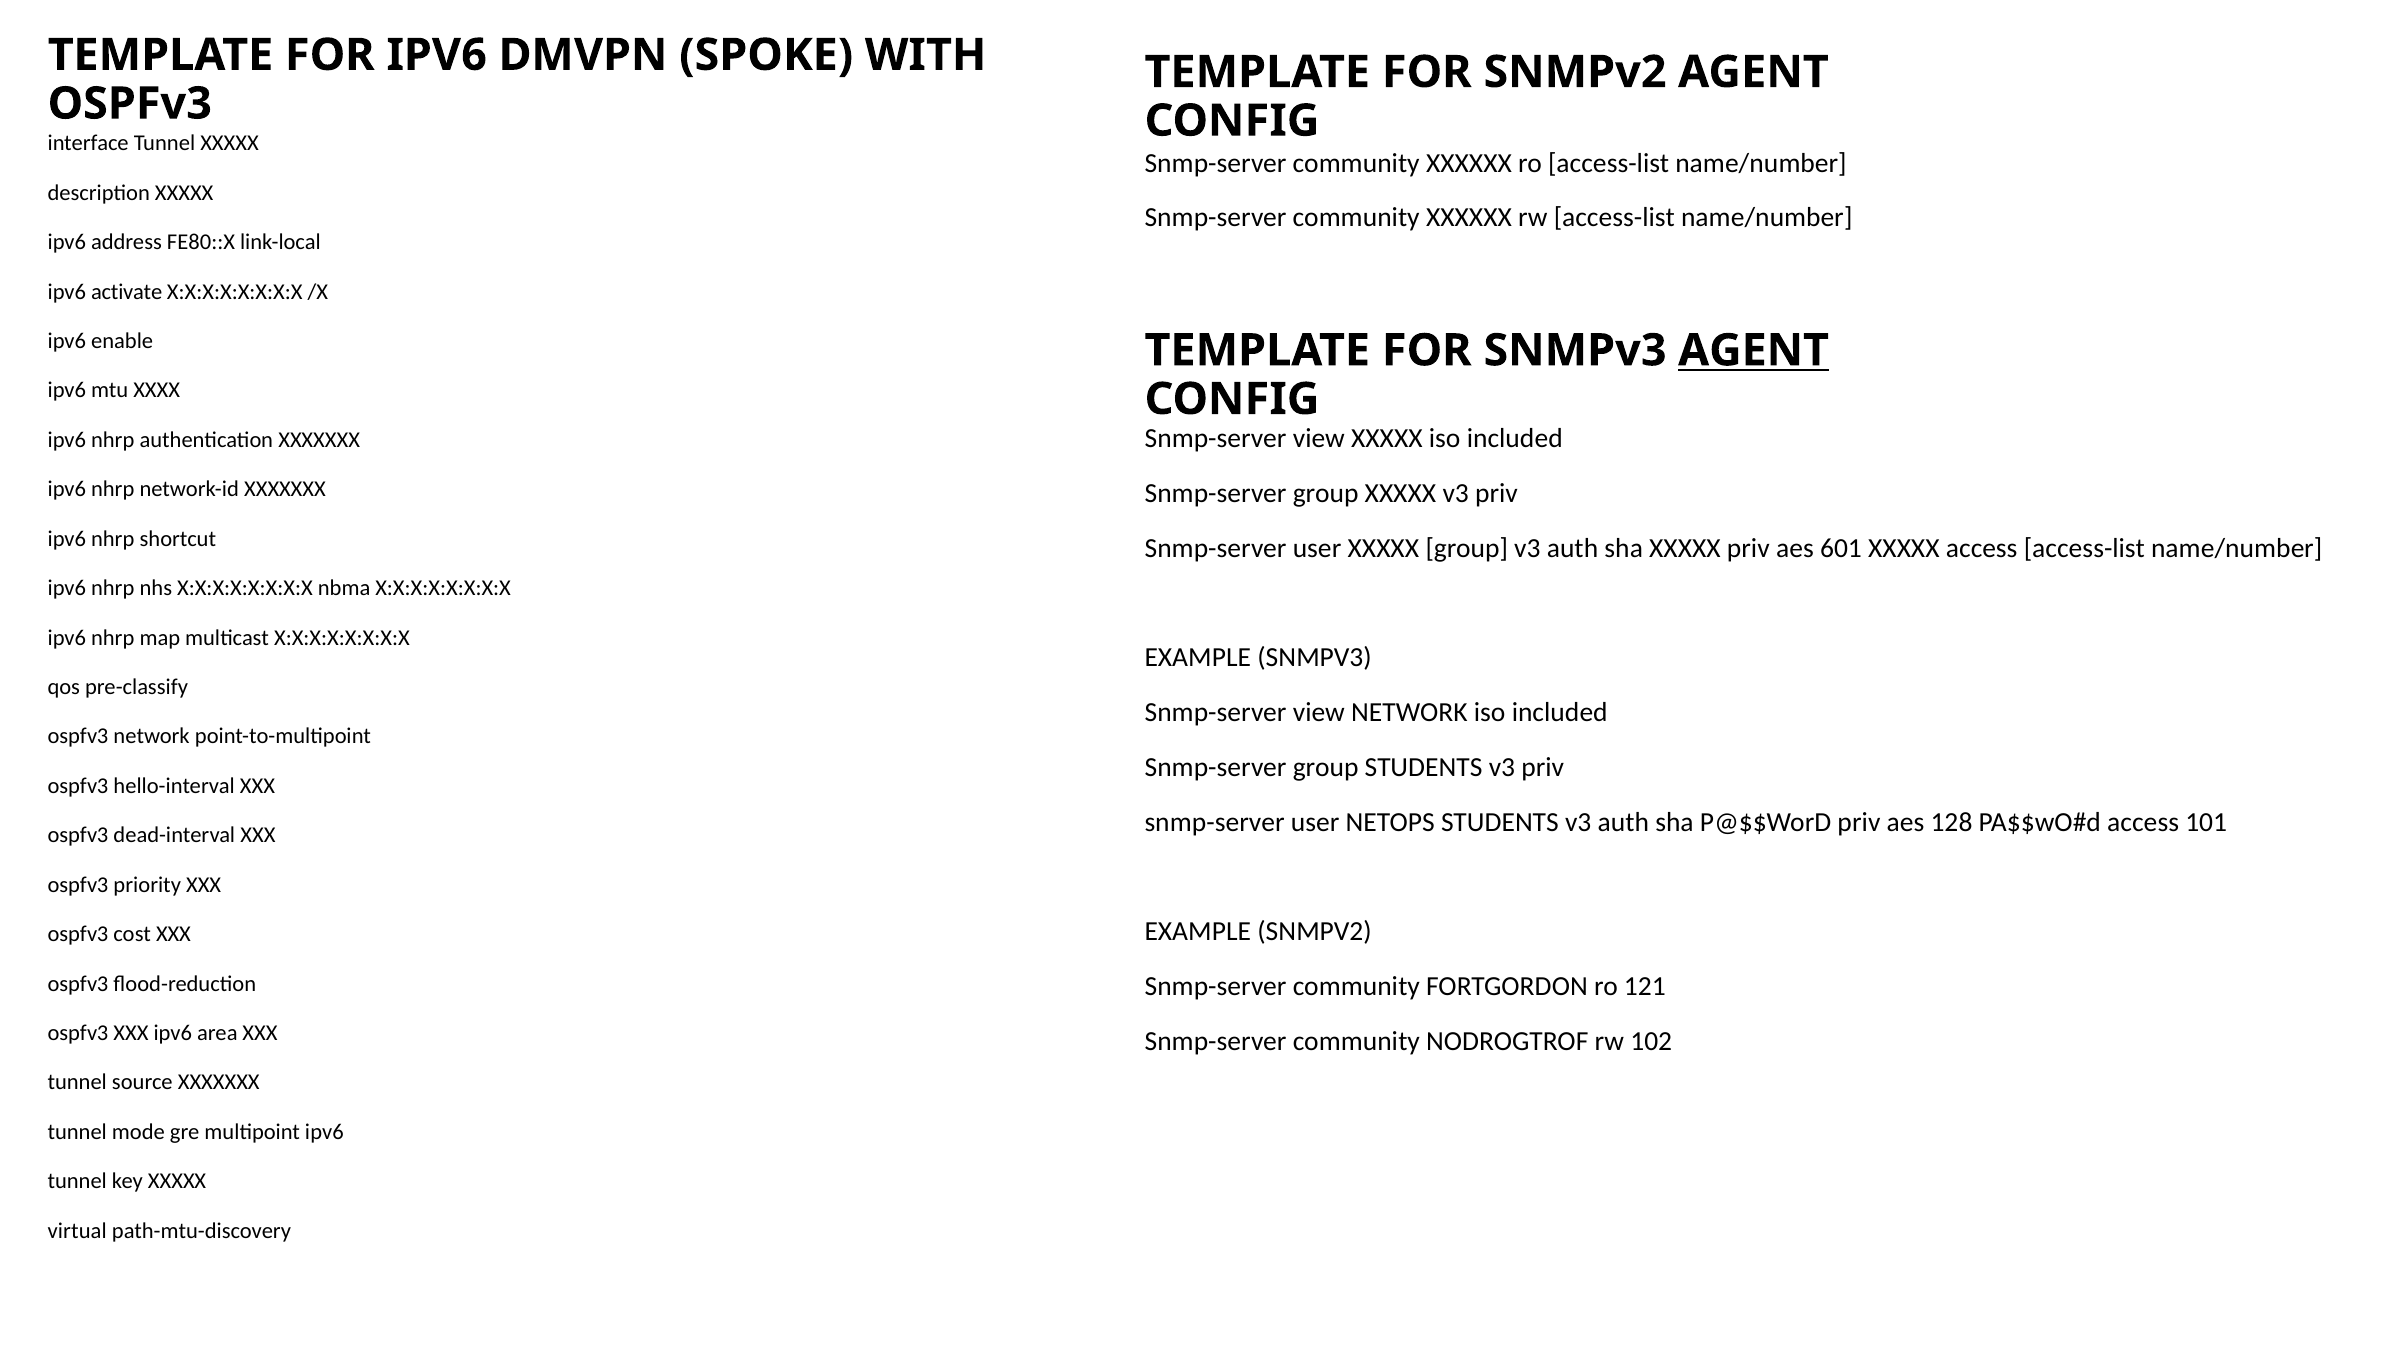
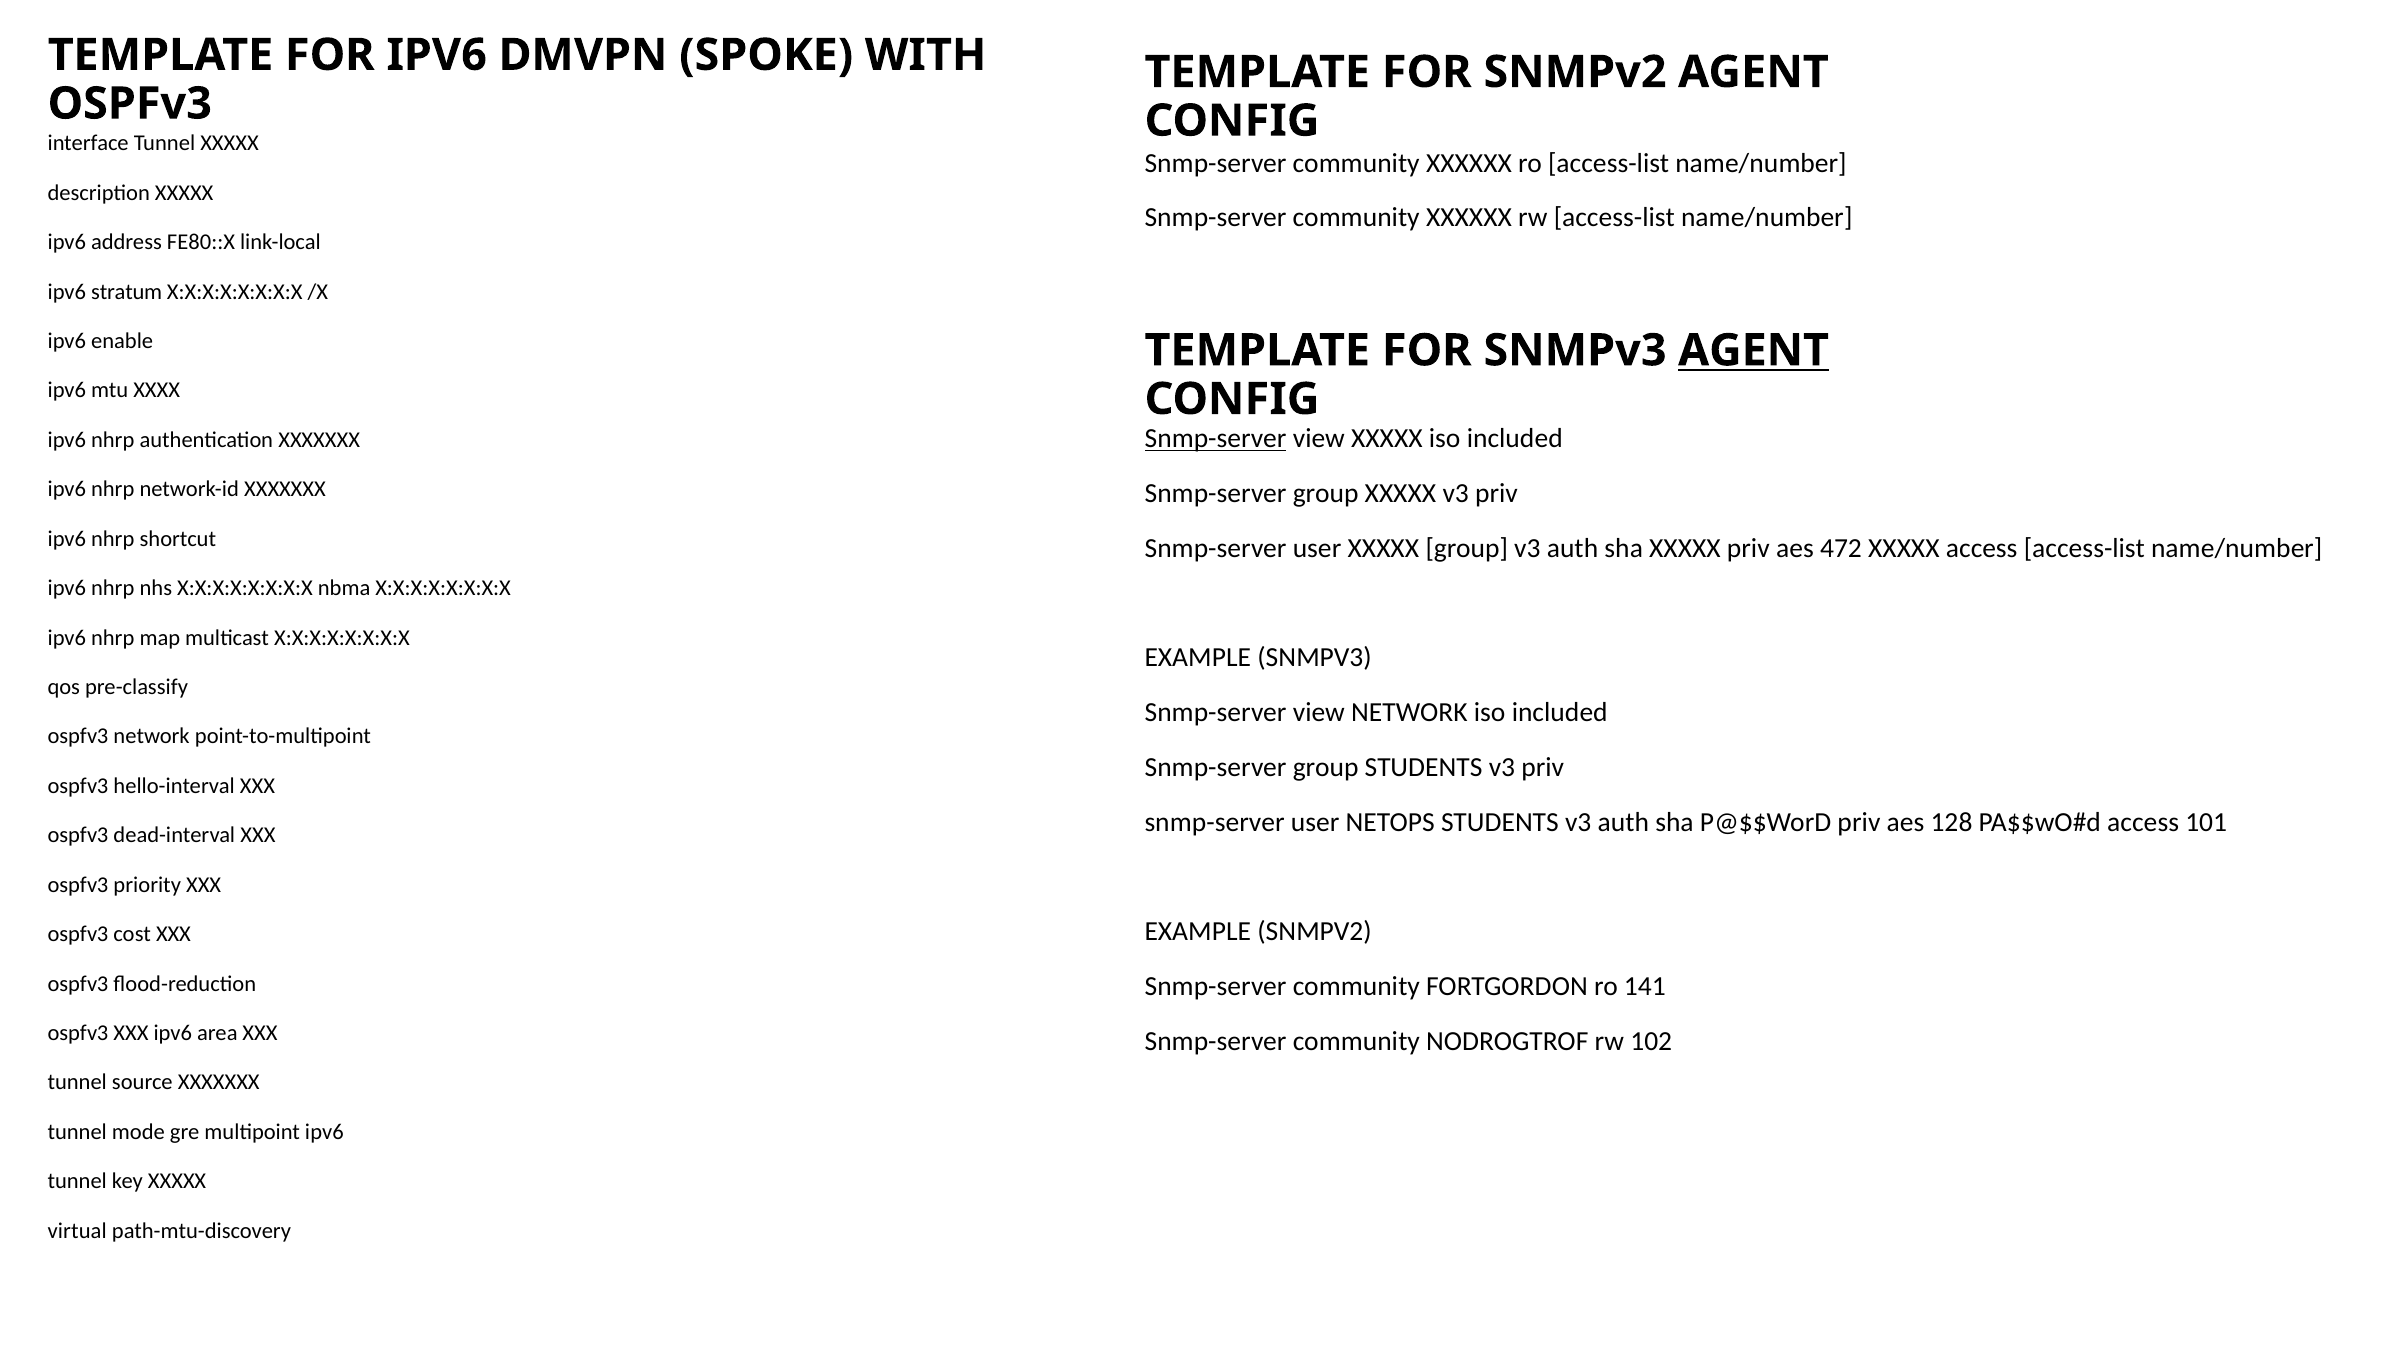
activate: activate -> stratum (127, 292)
Snmp-server underline: none -> present (1216, 439)
601: 601 -> 472 (1841, 548)
121: 121 -> 141 (1645, 986)
